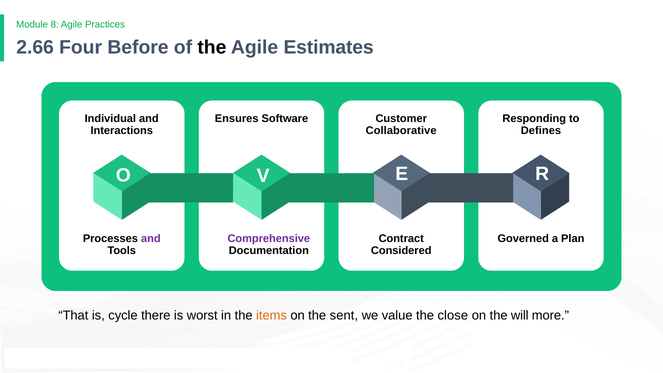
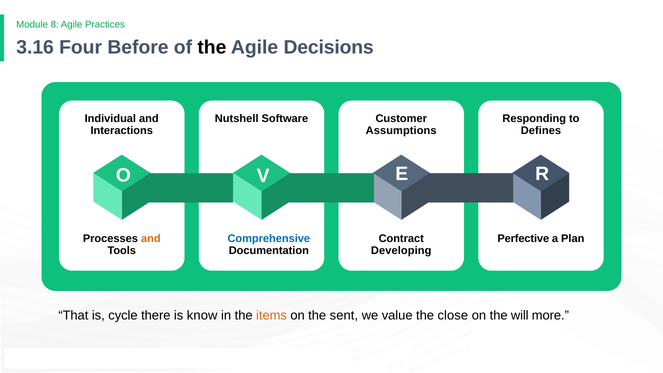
2.66: 2.66 -> 3.16 (35, 47)
Estimates: Estimates -> Decisions (329, 47)
Ensures: Ensures -> Nutshell (237, 119)
Collaborative: Collaborative -> Assumptions (401, 131)
and colour: purple -> orange (151, 239)
Comprehensive colour: purple -> blue (269, 239)
Governed: Governed -> Perfective (523, 239)
Considered: Considered -> Developing (401, 251)
worst: worst -> know (202, 315)
